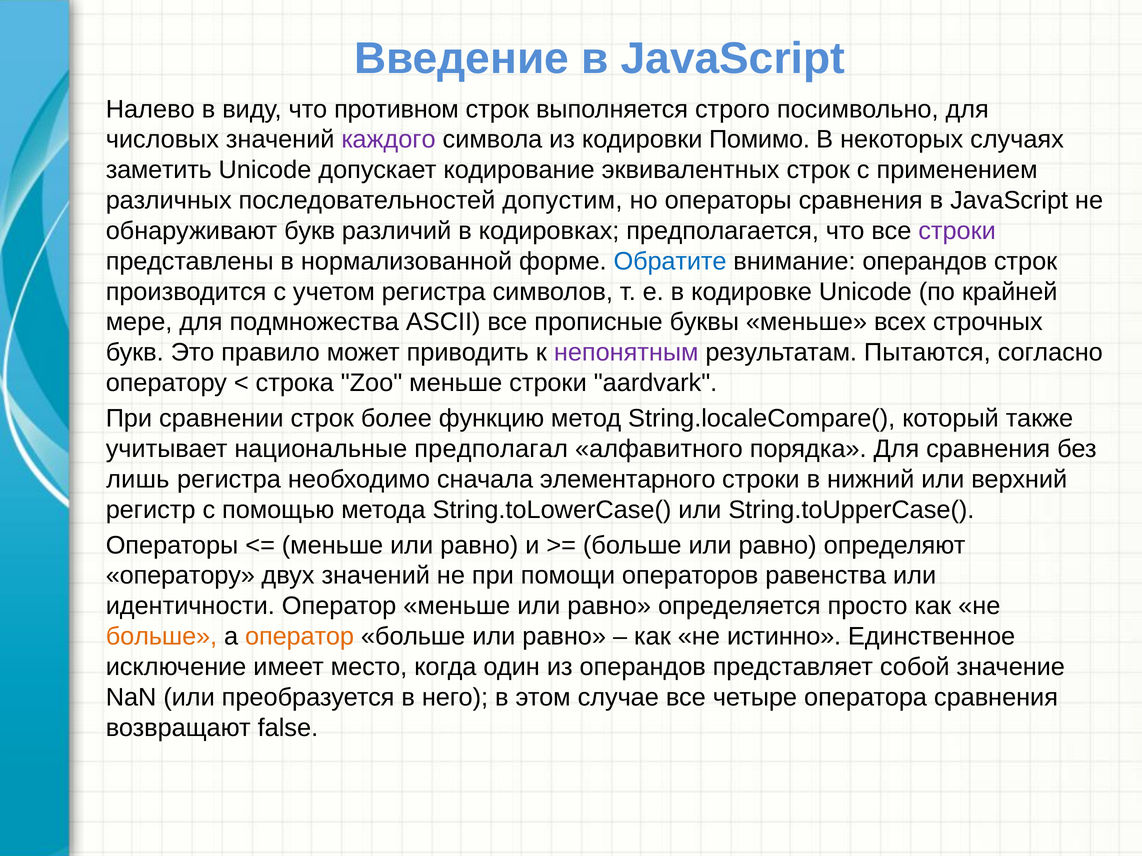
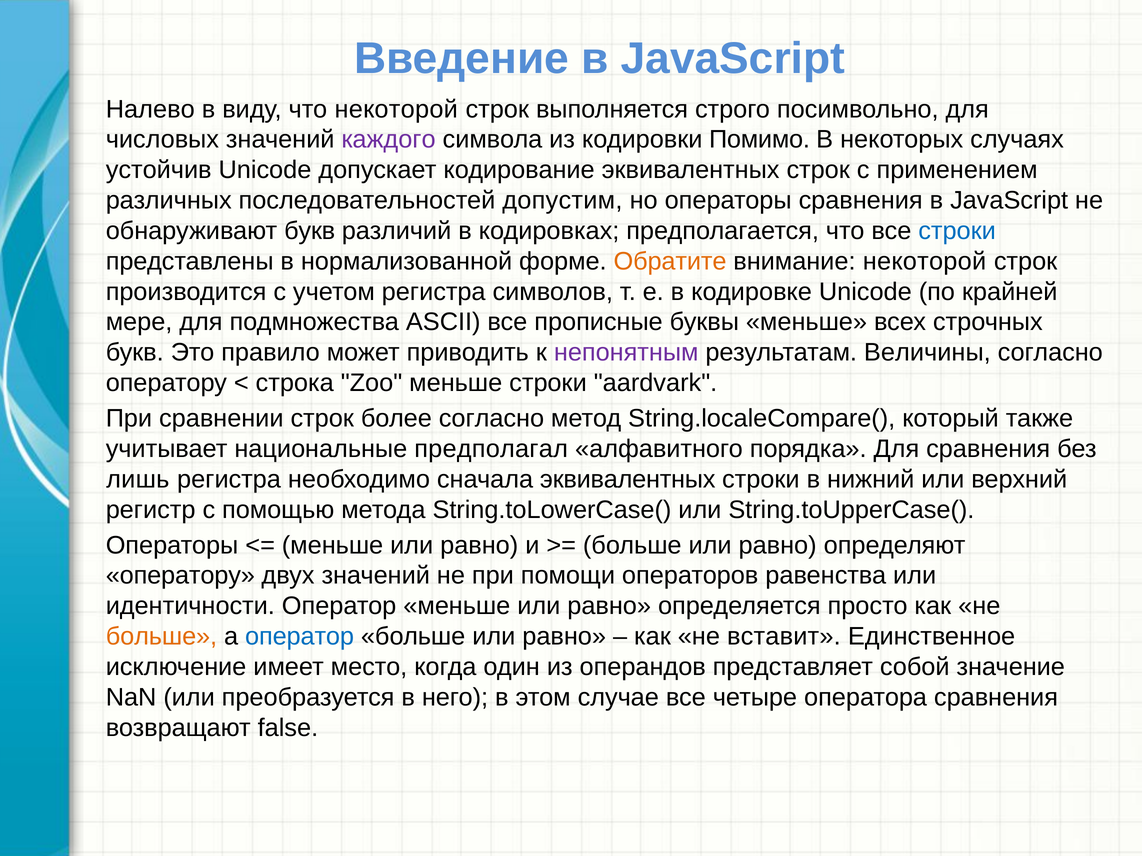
что противном: противном -> некоторой (396, 109)
заметить: заметить -> устойчив (159, 170)
строки colour: purple -> blue (957, 231)
Обратите colour: blue -> orange (670, 261)
внимание операндов: операндов -> некоторой (925, 261)
Пытаются: Пытаются -> Величины (927, 353)
более функцию: функцию -> согласно (492, 419)
сначала элементарного: элементарного -> эквивалентных (628, 480)
оператор colour: orange -> blue (300, 637)
истинно: истинно -> вставит (784, 637)
